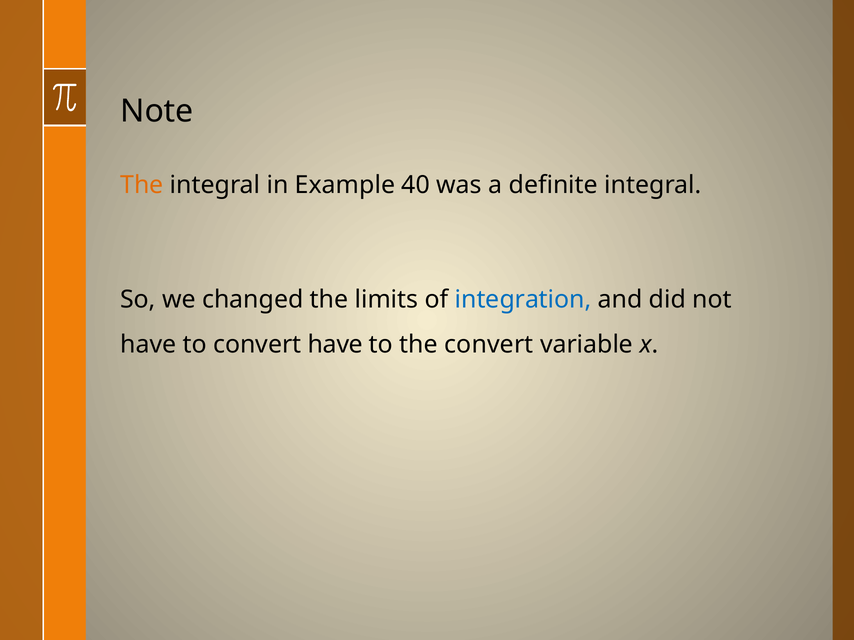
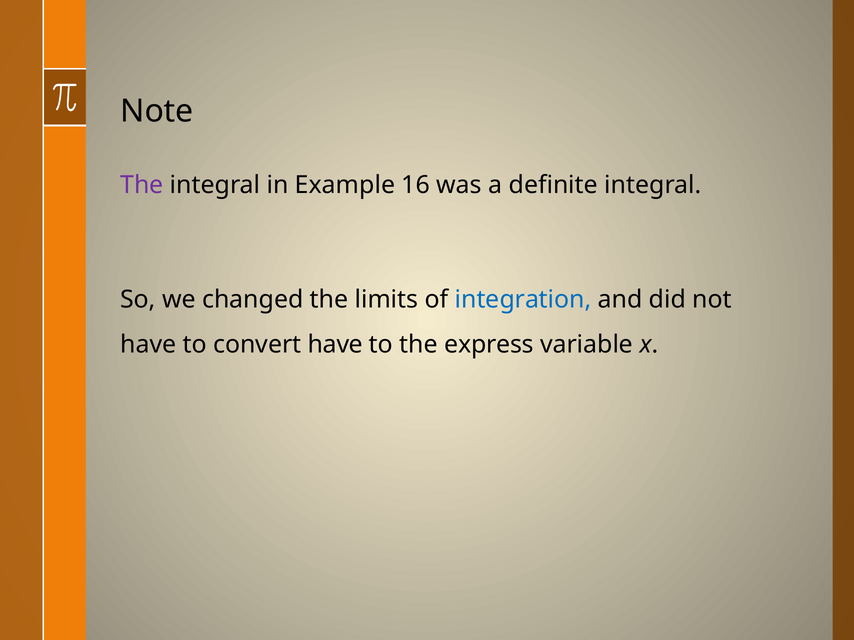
The colour: orange -> purple (142, 185)
40: 40 -> 16 (416, 185)
the convert: convert -> express (489, 345)
